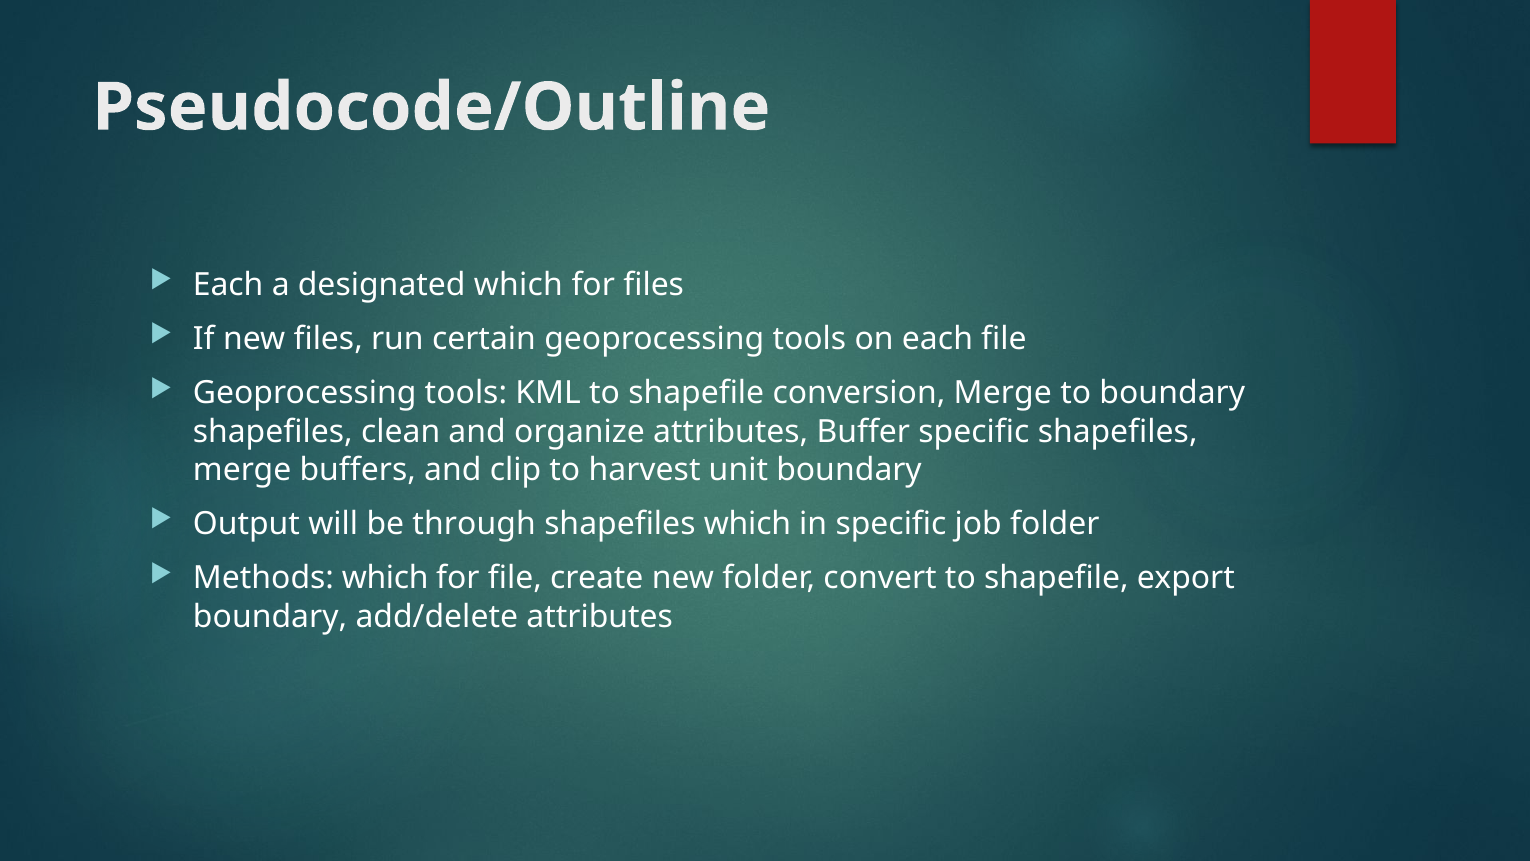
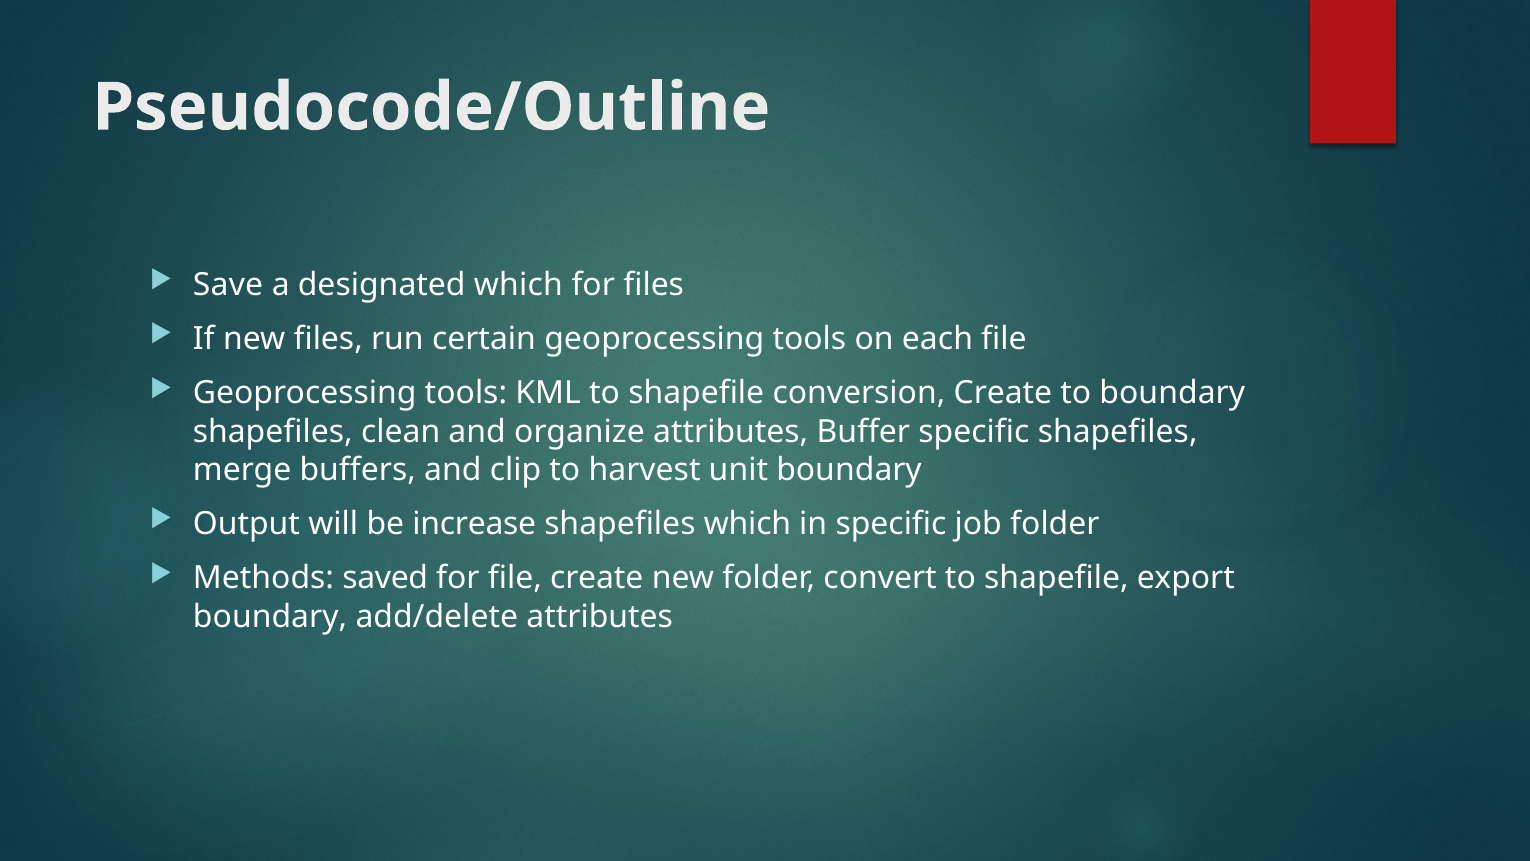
Each: Each -> Save (228, 285)
conversion Merge: Merge -> Create (1003, 393)
through: through -> increase (474, 524)
Methods which: which -> saved (385, 578)
